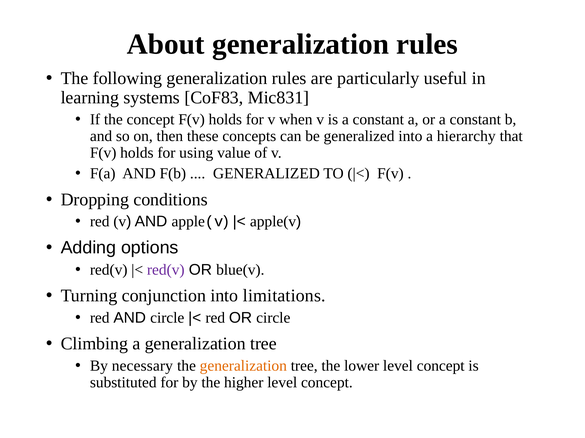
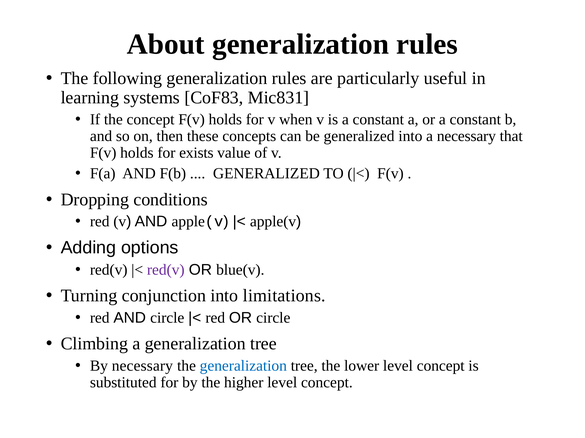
a hierarchy: hierarchy -> necessary (466, 136)
using: using -> exists (196, 153)
generalization colour: orange -> blue (243, 366)
